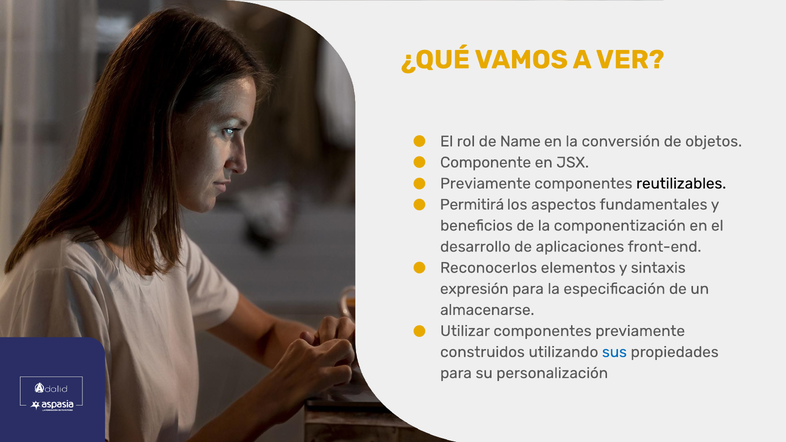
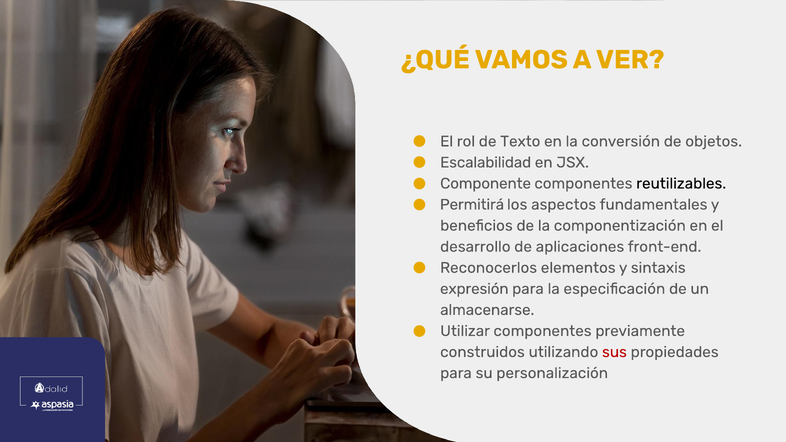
Name: Name -> Texto (520, 141)
Componente: Componente -> Escalabilidad (486, 162)
Previamente: Previamente -> Componente (486, 184)
sus colour: blue -> red (614, 352)
